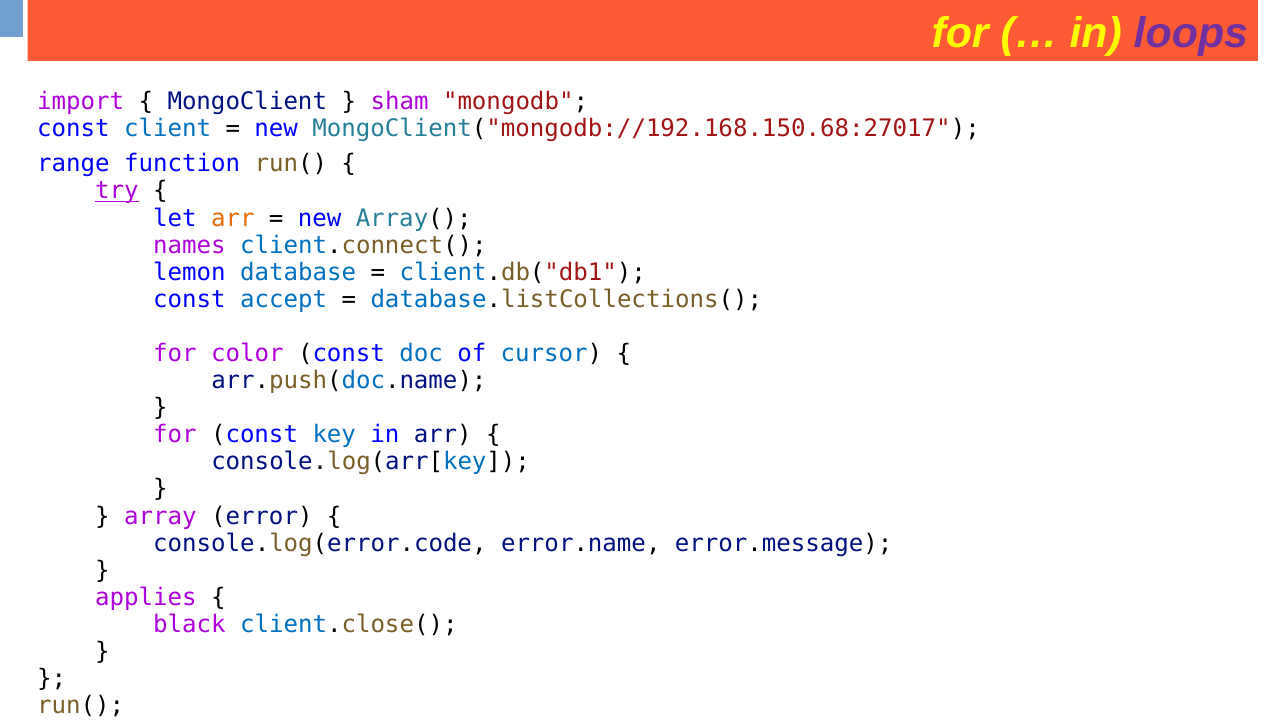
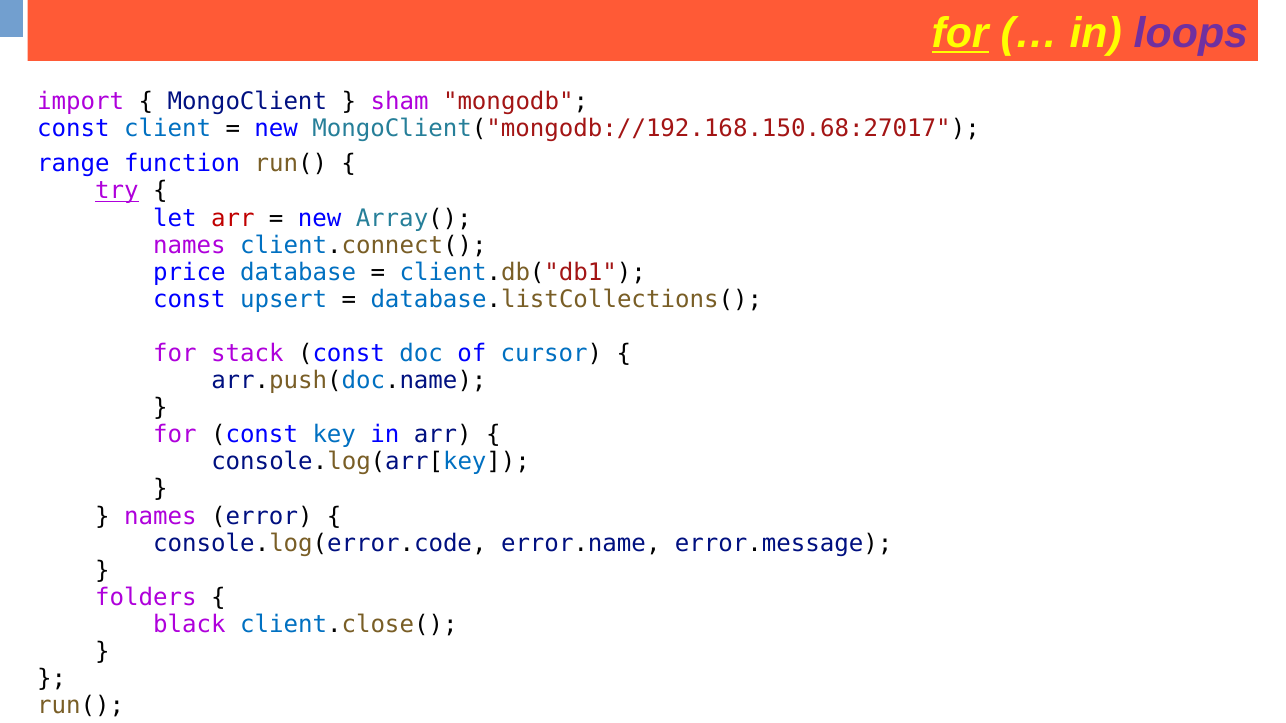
for underline: none -> present (960, 33)
arr colour: orange -> red (233, 218)
lemon: lemon -> price (189, 272)
accept: accept -> upsert (284, 300)
color: color -> stack (247, 354)
array: array -> names (160, 516)
applies: applies -> folders (146, 598)
